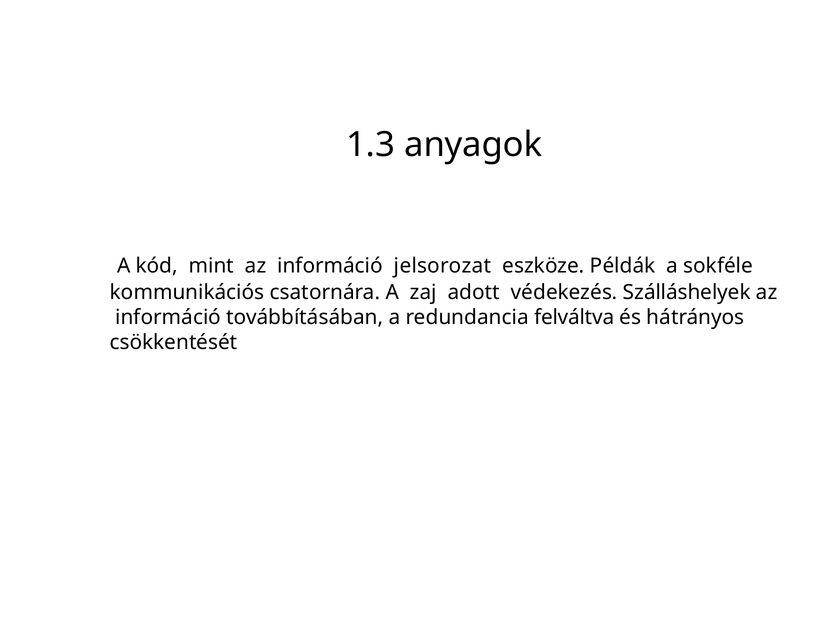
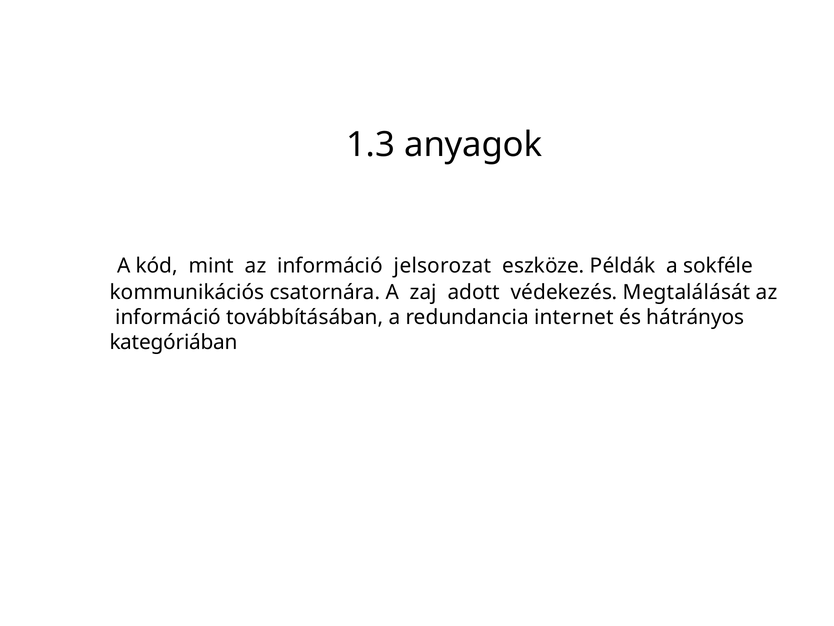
Szálláshelyek: Szálláshelyek -> Megtalálását (687, 292)
felváltva: felváltva -> internet (574, 317)
csökkentését: csökkentését -> kategóriában (174, 342)
